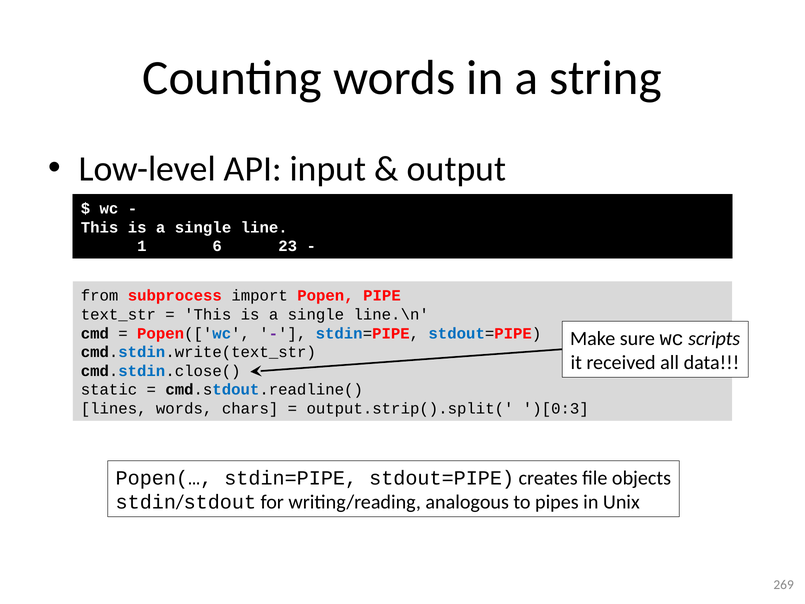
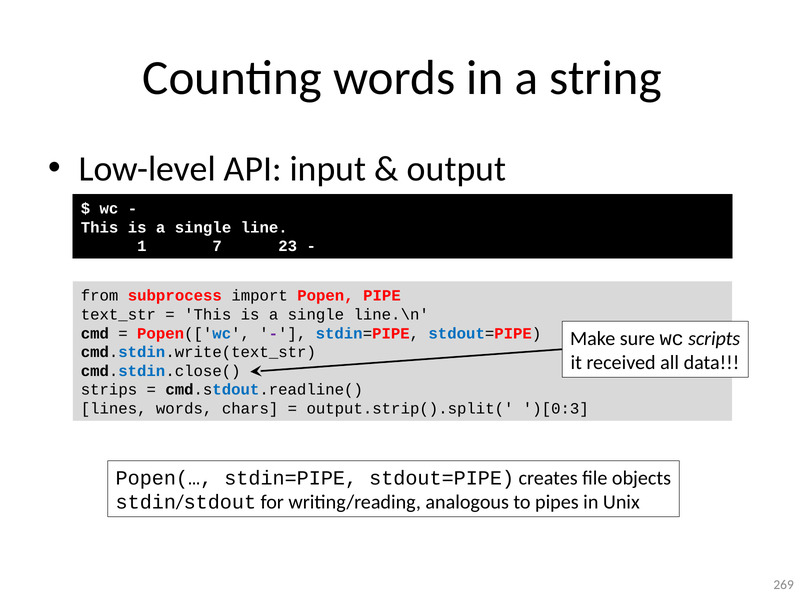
6: 6 -> 7 (217, 246)
static: static -> strips (109, 390)
